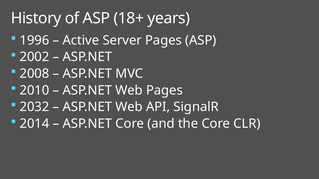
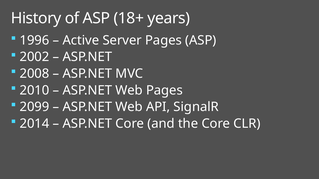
2032: 2032 -> 2099 (34, 107)
